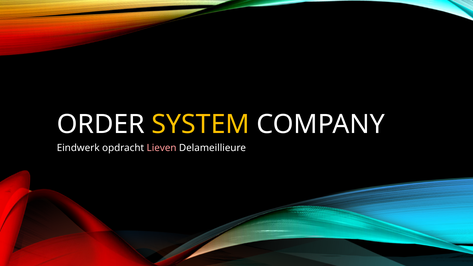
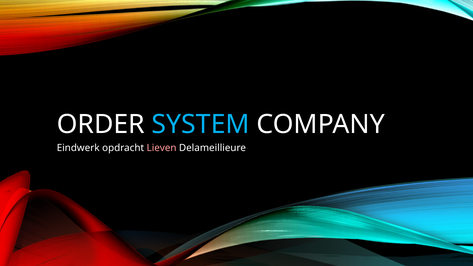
SYSTEM colour: yellow -> light blue (201, 124)
